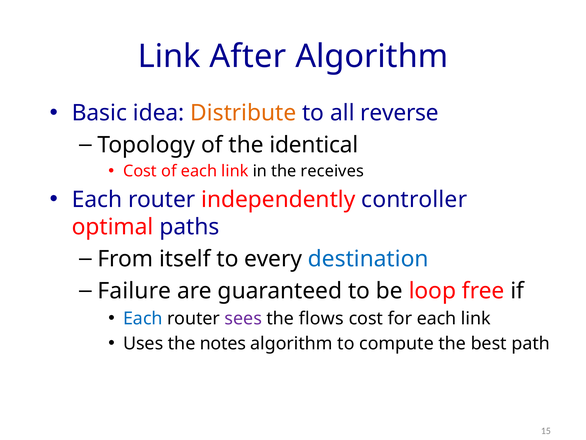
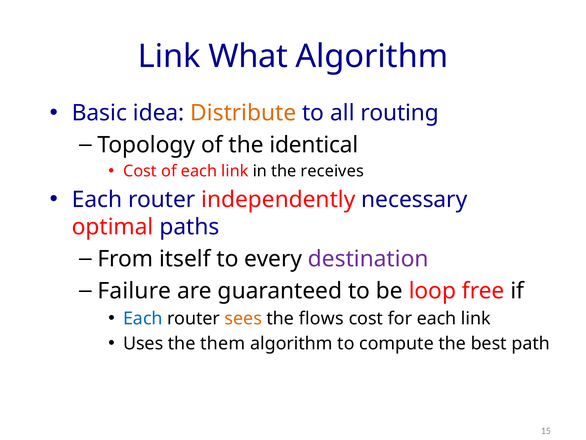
After: After -> What (248, 56)
reverse: reverse -> routing (400, 113)
controller: controller -> necessary (414, 199)
destination colour: blue -> purple (368, 259)
sees colour: purple -> orange (243, 318)
notes: notes -> them (223, 343)
